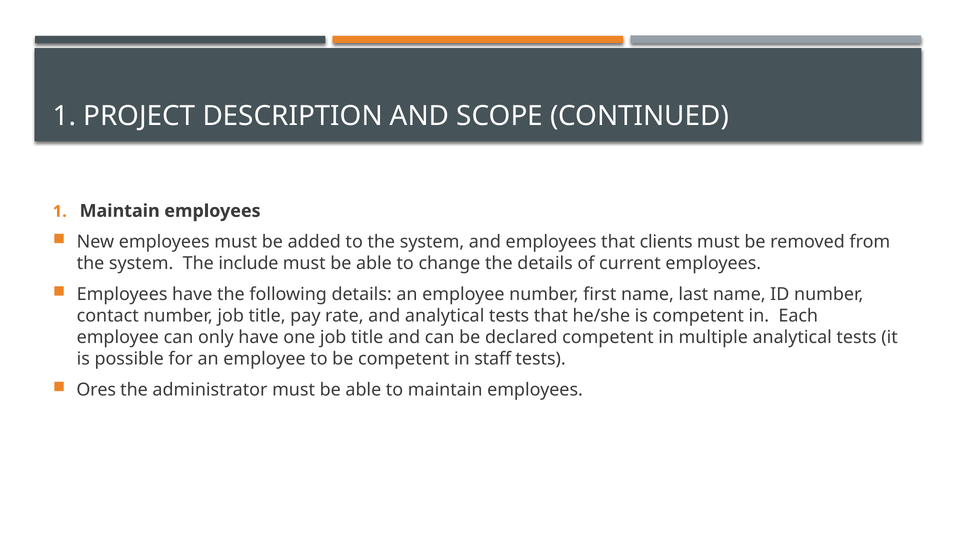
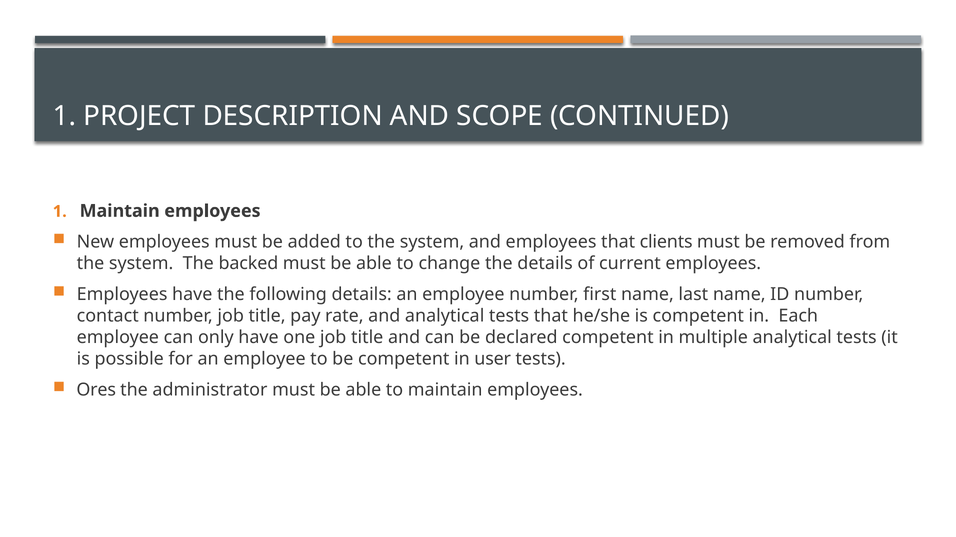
include: include -> backed (248, 264)
staff: staff -> user (493, 359)
